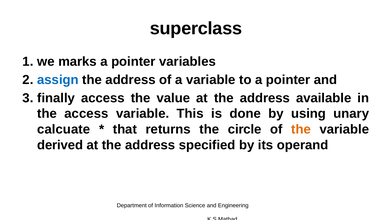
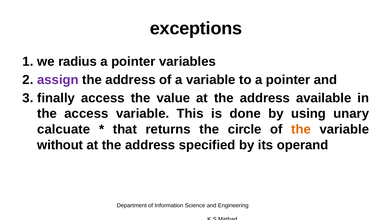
superclass: superclass -> exceptions (196, 28)
marks: marks -> radius (78, 62)
assign colour: blue -> purple (58, 80)
derived: derived -> without (60, 145)
